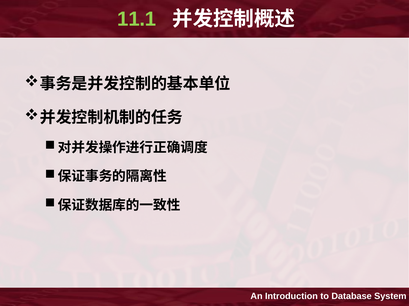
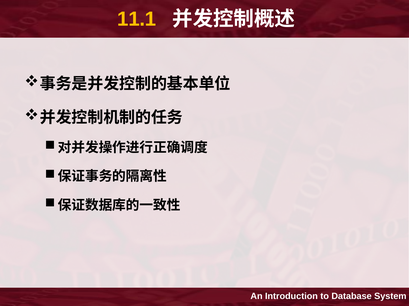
11.1 colour: light green -> yellow (137, 19)
